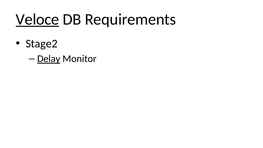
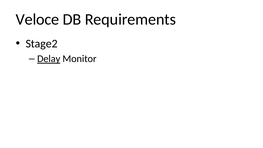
Veloce underline: present -> none (37, 19)
